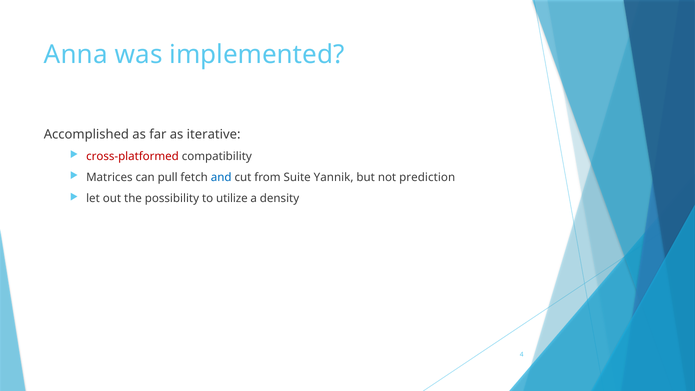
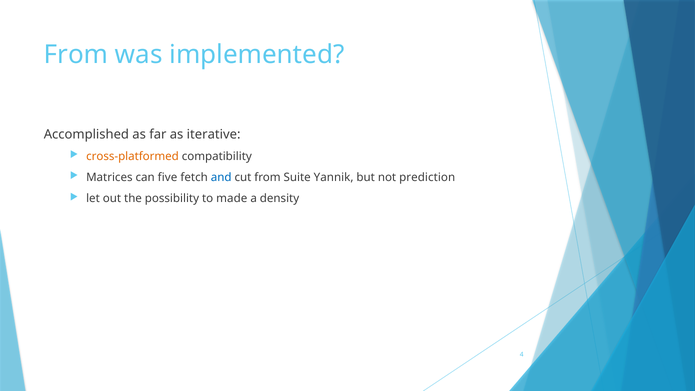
Anna: Anna -> From (76, 55)
cross-platformed colour: red -> orange (133, 156)
pull: pull -> five (168, 178)
utilize: utilize -> made (232, 199)
